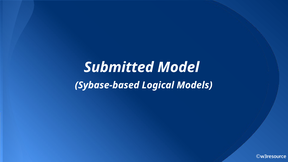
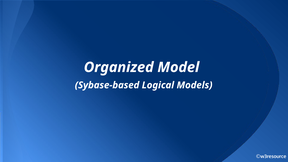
Submitted: Submitted -> Organized (119, 67)
